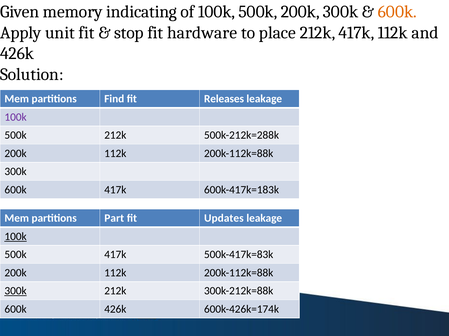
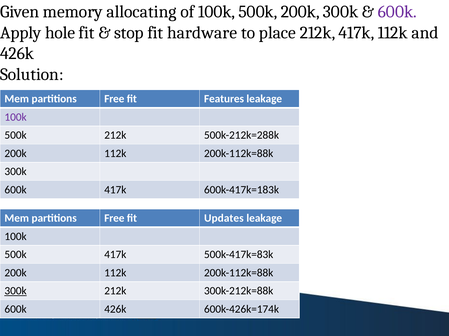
indicating: indicating -> allocating (142, 12)
600k colour: orange -> purple (397, 12)
unit: unit -> hole (60, 33)
Find: Find -> Free (114, 99)
Releases: Releases -> Features (224, 99)
Part: Part -> Free (114, 219)
100k underline: present -> none (16, 237)
